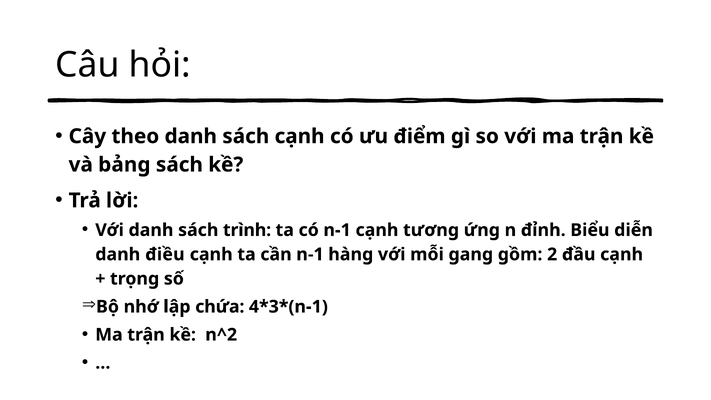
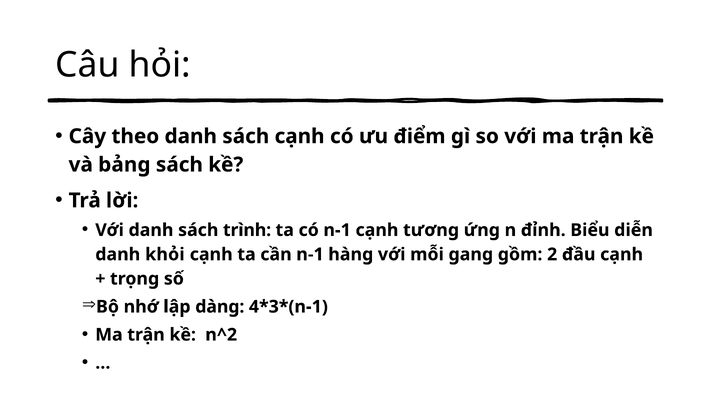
điều: điều -> khỏi (165, 254)
chứa: chứa -> dàng (220, 307)
